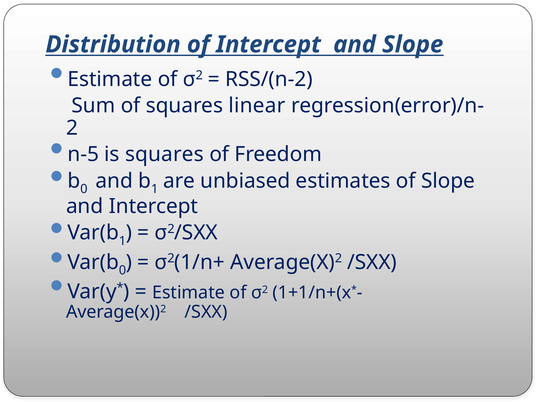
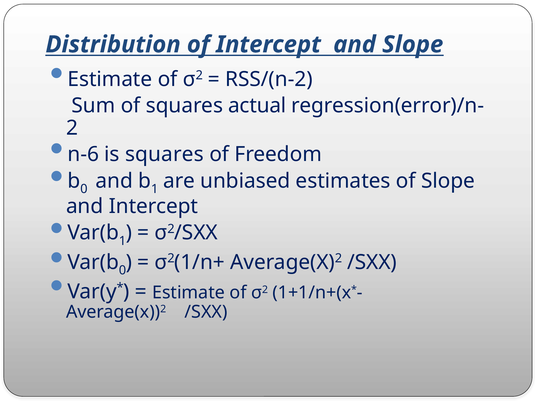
linear: linear -> actual (257, 106)
n-5: n-5 -> n-6 (83, 154)
